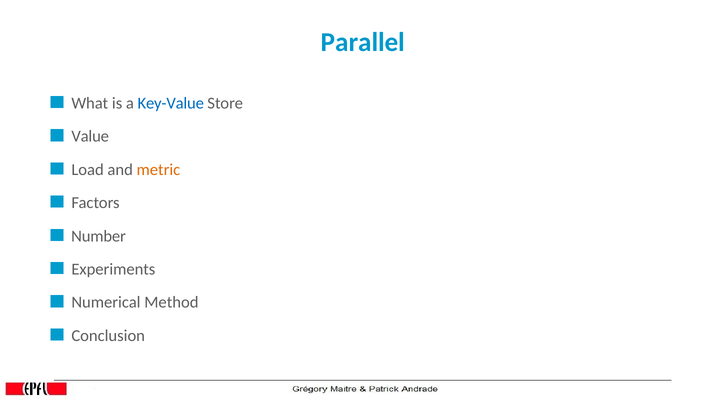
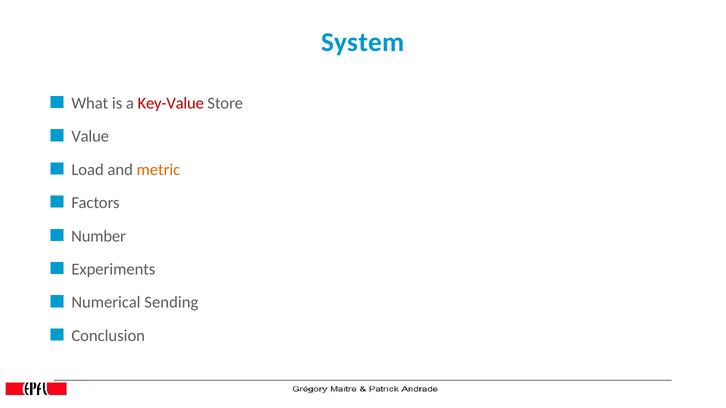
Parallel: Parallel -> System (363, 42)
Key-Value colour: blue -> red (171, 103)
Method: Method -> Sending (171, 303)
